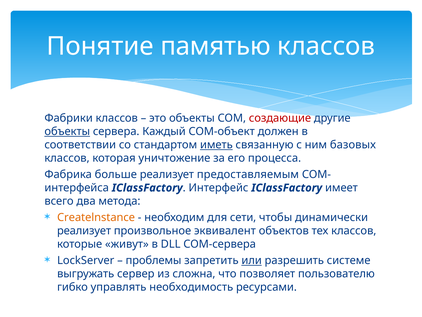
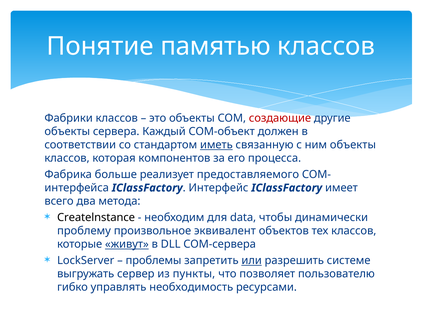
объекты underline: present -> none (67, 131)
ним базовых: базовых -> объекты (353, 145)
уничтожение: уничтожение -> компонентов (174, 158)
предоставляемым: предоставляемым -> предоставляемого (248, 174)
Createlnstance colour: orange -> black (96, 217)
сети: сети -> data (243, 217)
реализует: реализует -> проблему (84, 230)
живут underline: none -> present (127, 244)
сложна: сложна -> пункты (194, 273)
